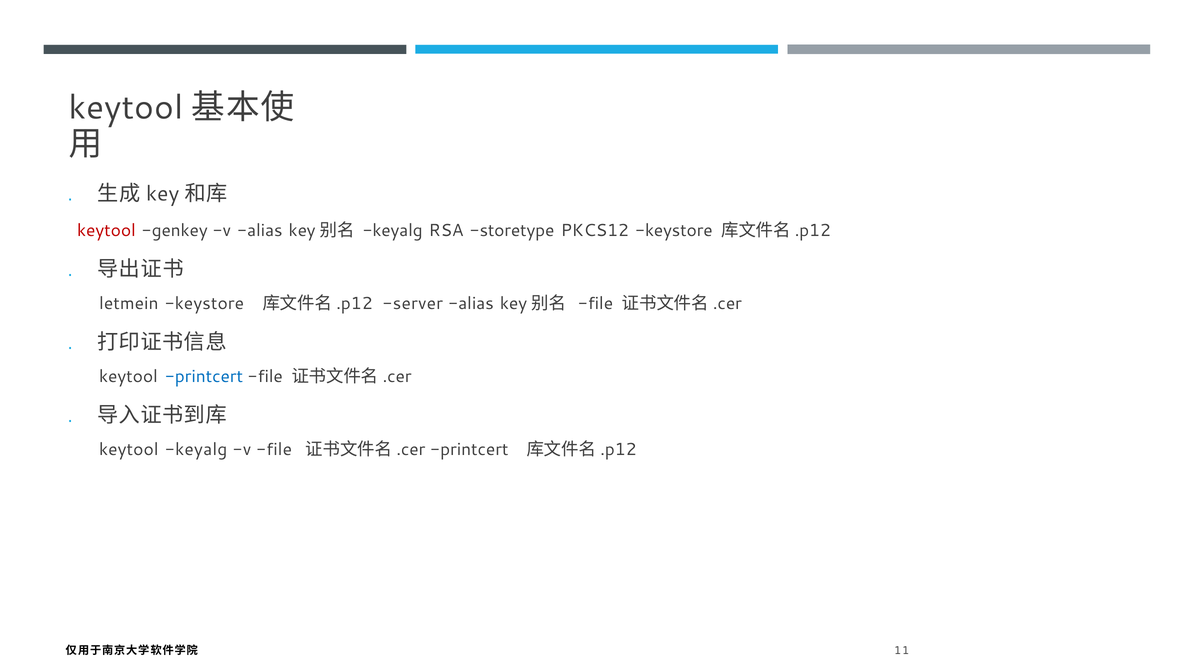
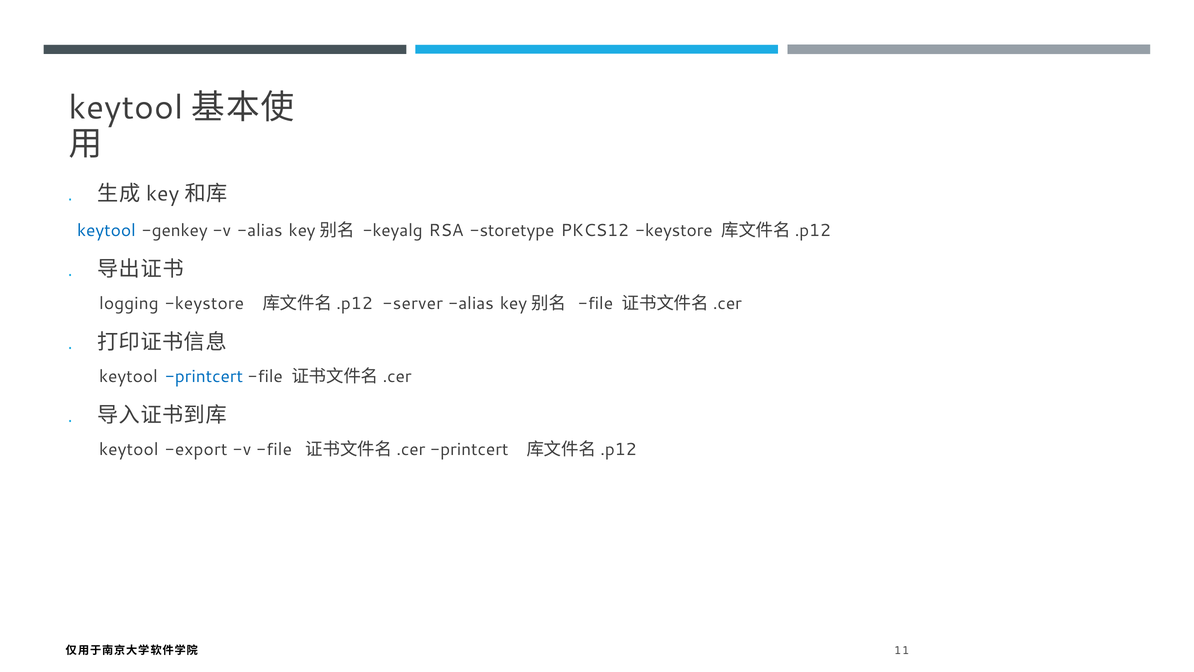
keytool colour: red -> blue (106, 230)
letmein: letmein -> logging (129, 303)
keytool keyalg: keyalg -> export (196, 449)
